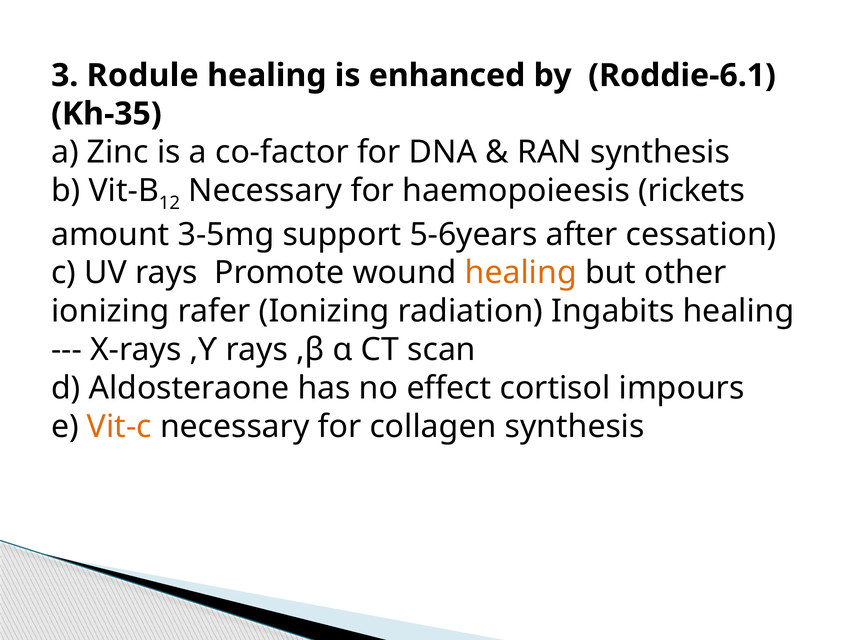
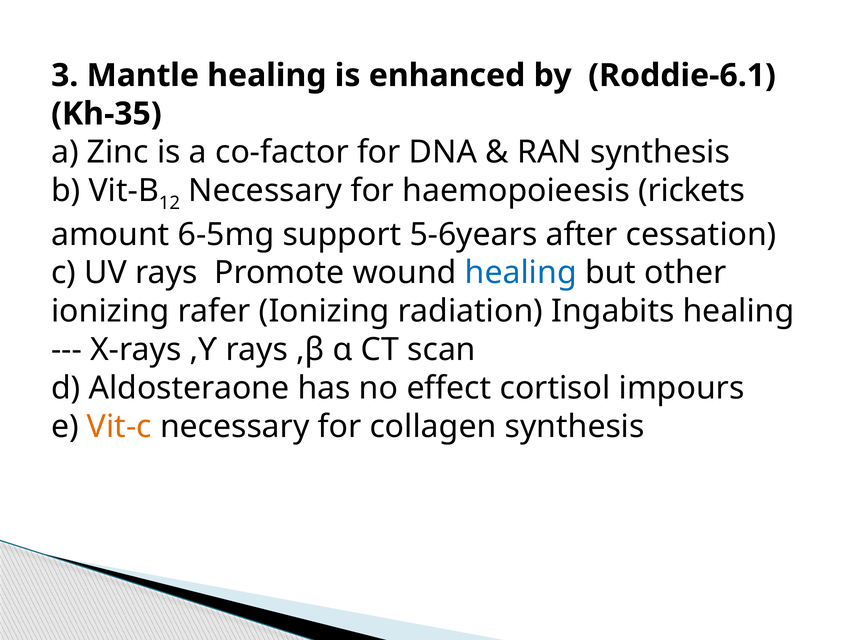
Rodule: Rodule -> Mantle (143, 75)
3-5mg: 3-5mg -> 6-5mg (226, 235)
healing colour: orange -> blue (521, 273)
